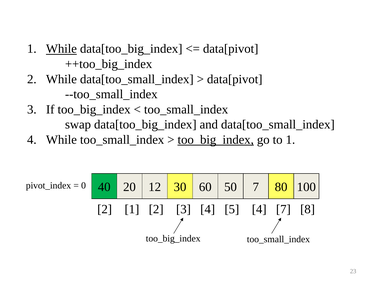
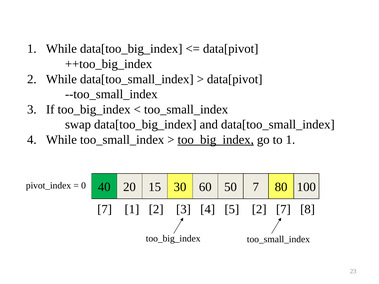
While underline: present -> none (61, 49)
12: 12 -> 15 (155, 187)
2: 2 -> 7 (105, 209)
5 4: 4 -> 2 (259, 209)
